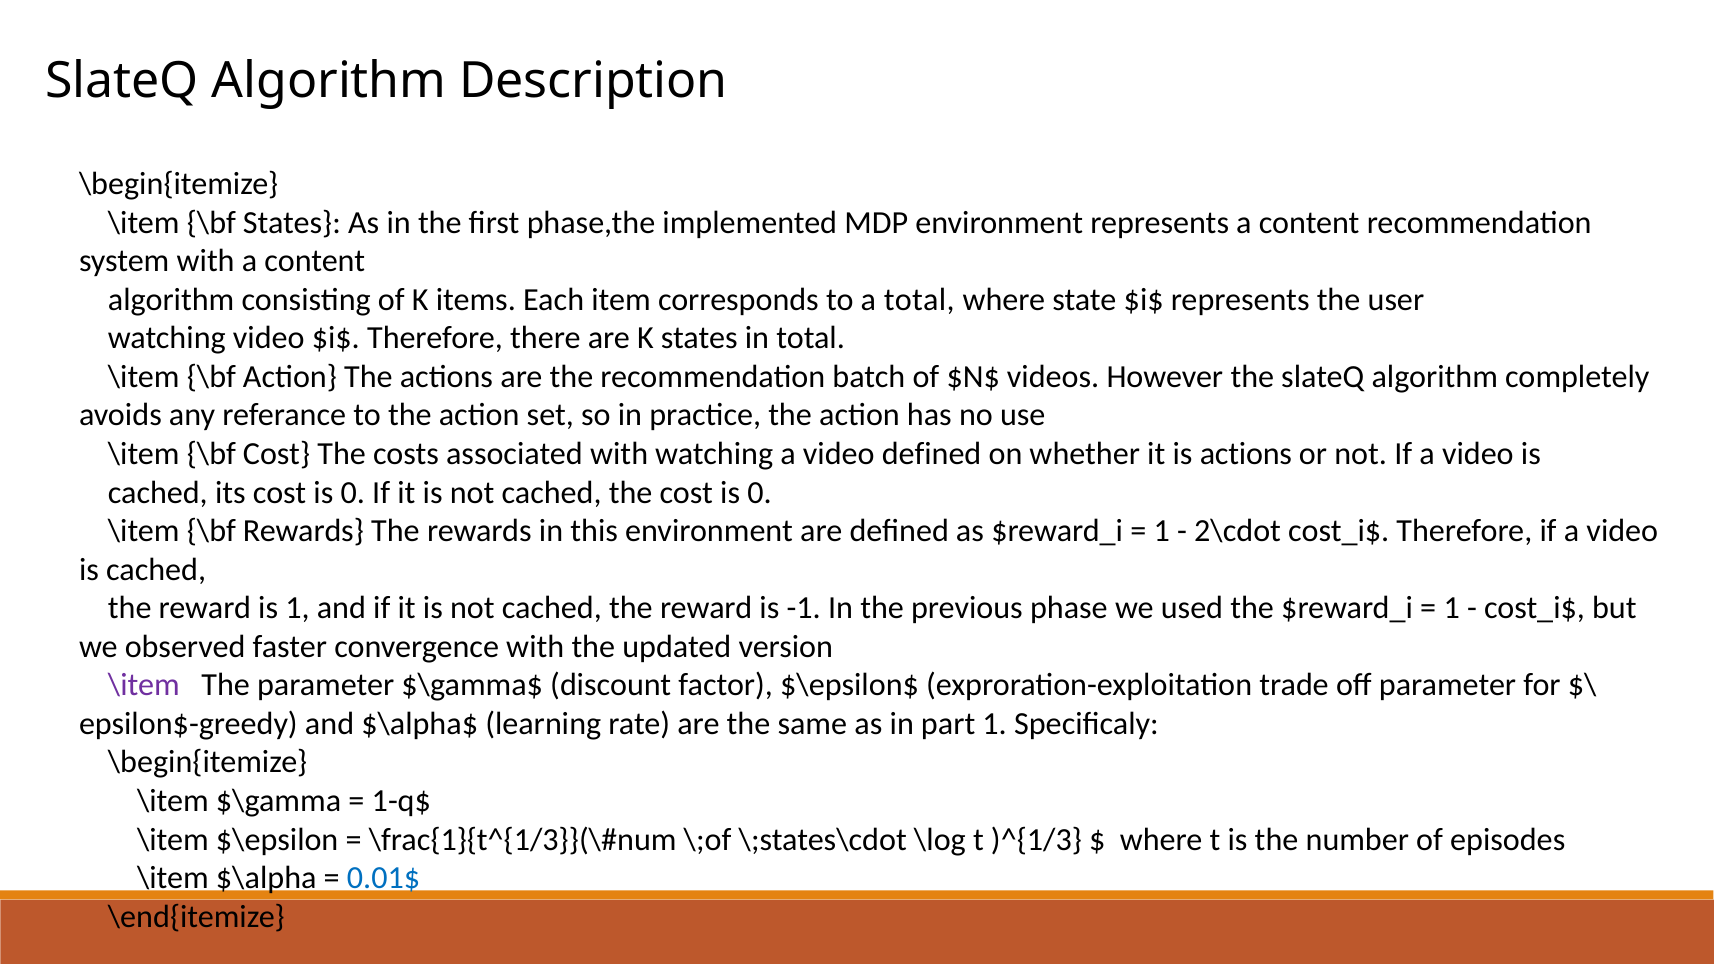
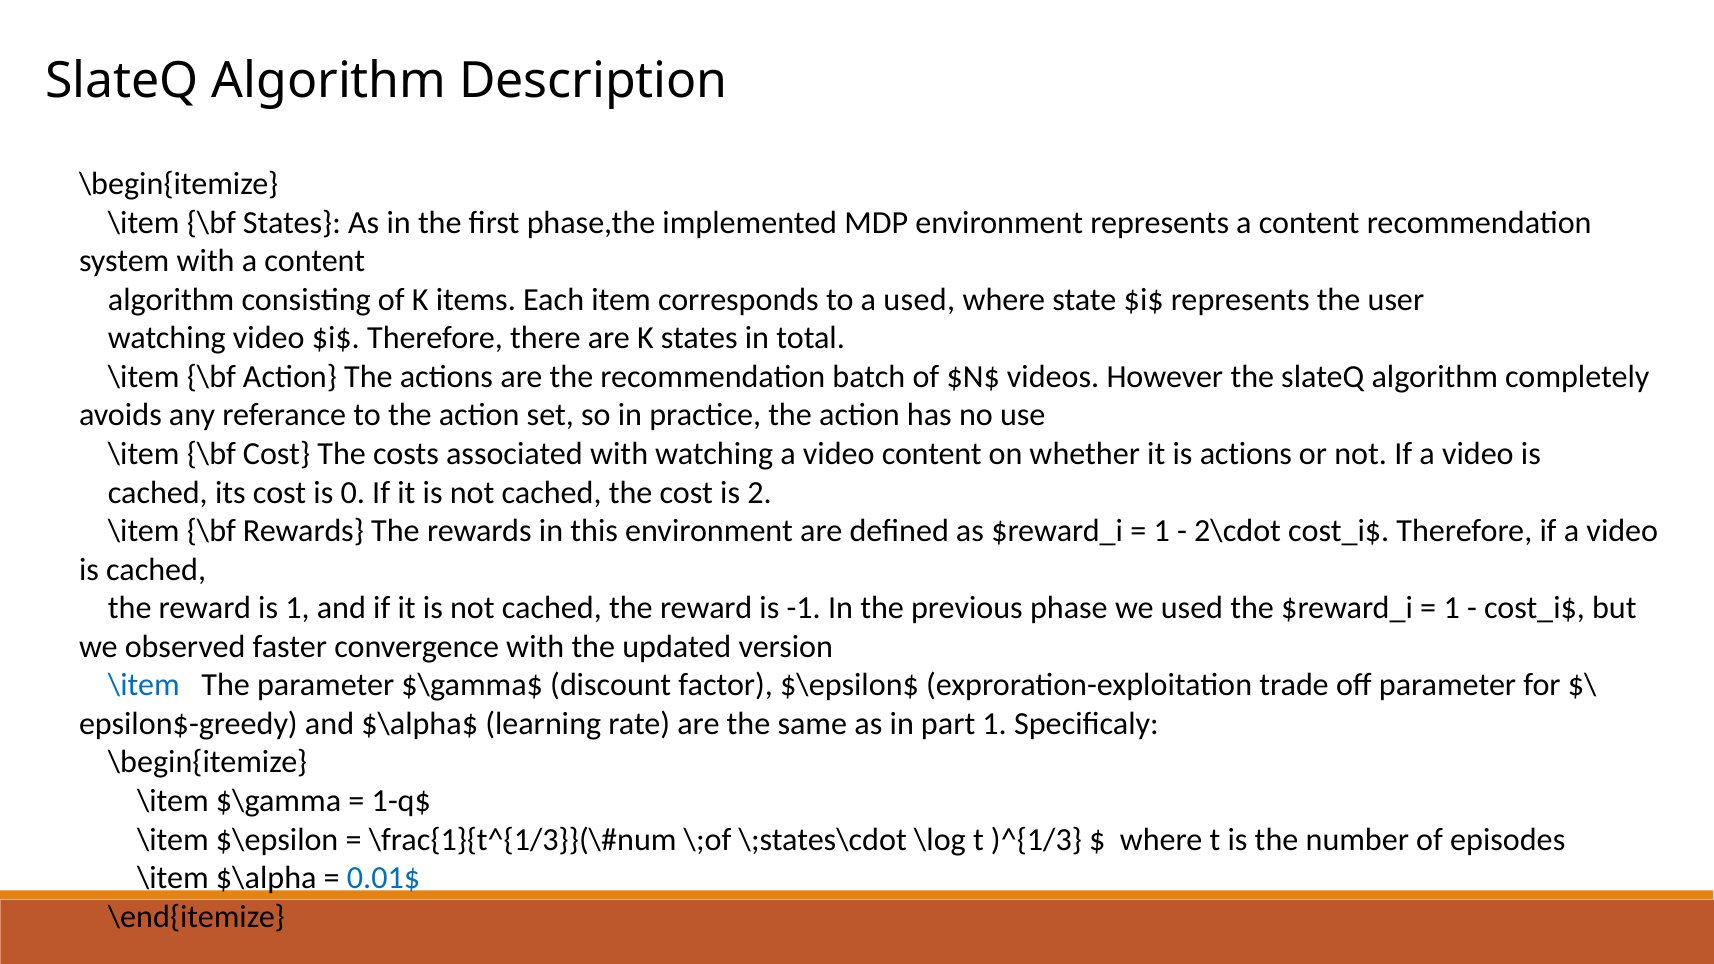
a total: total -> used (919, 300)
video defined: defined -> content (932, 454)
the cost is 0: 0 -> 2 (759, 493)
\item colour: purple -> blue (144, 685)
